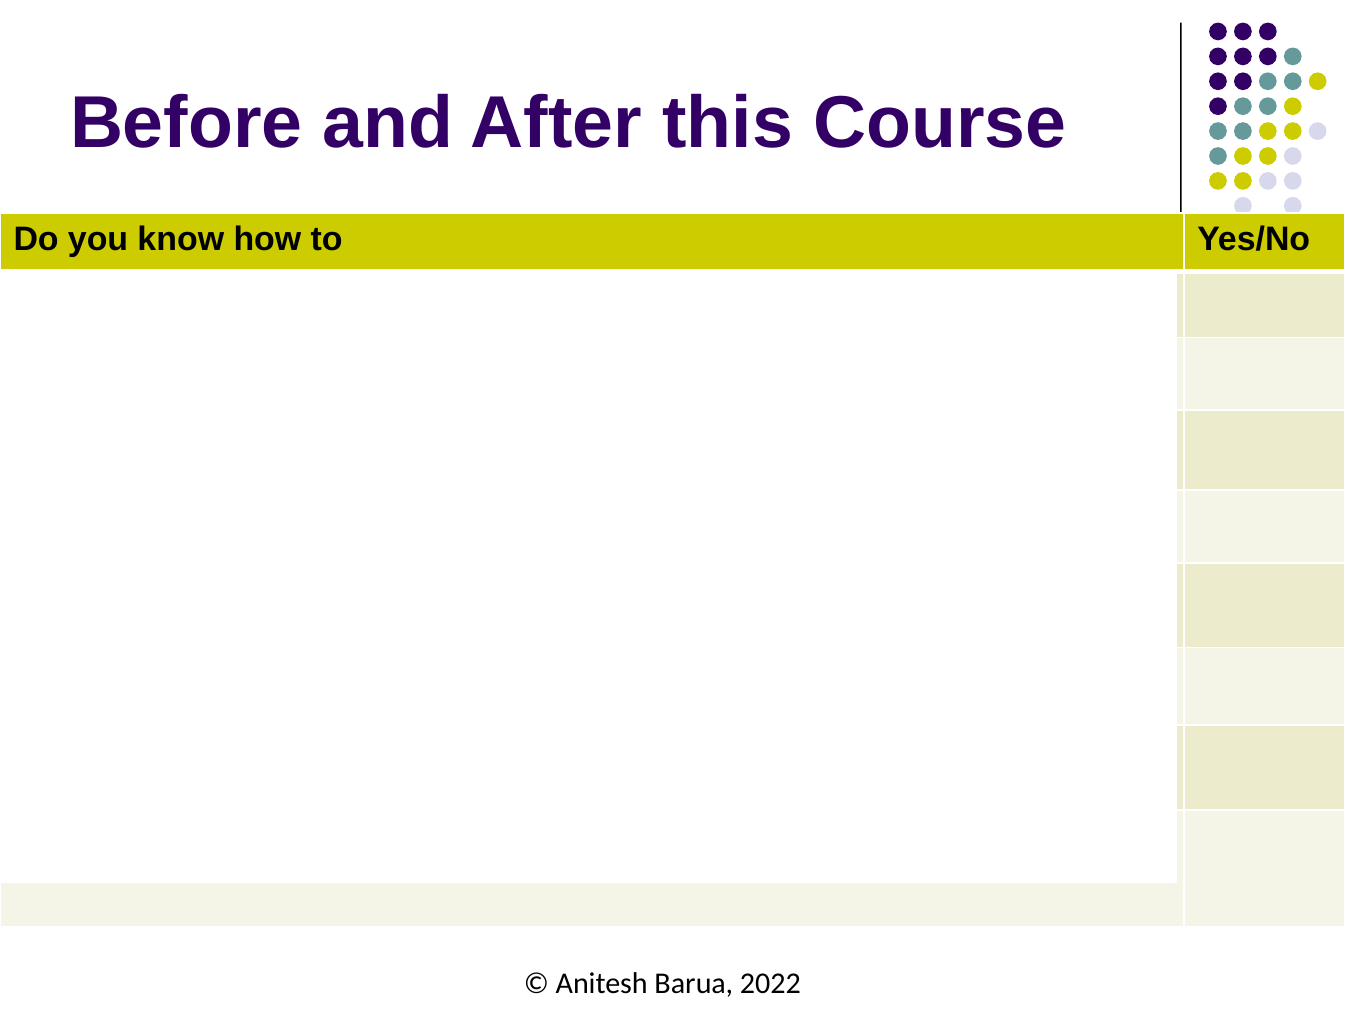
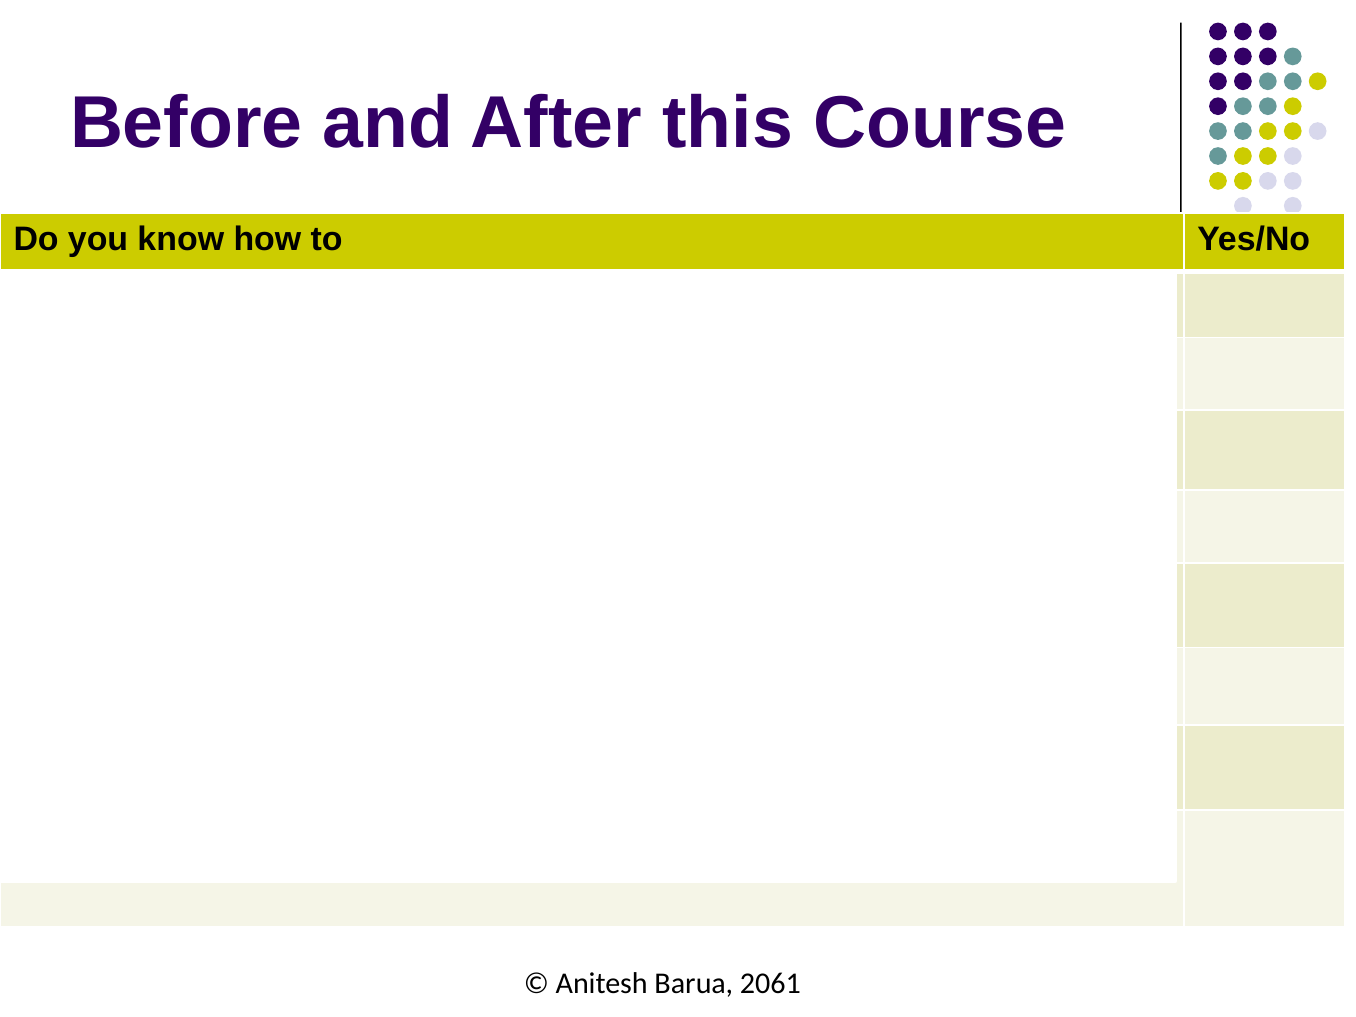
2022: 2022 -> 2061 (770, 984)
